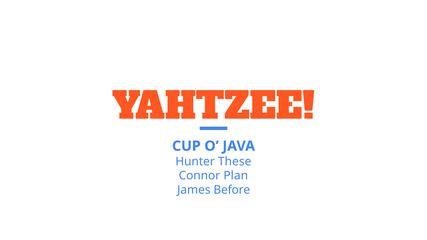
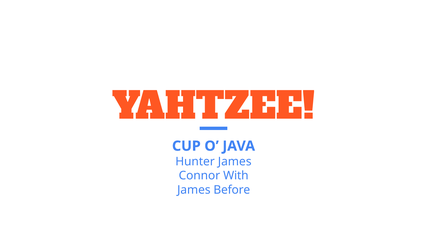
Hunter These: These -> James (235, 162)
Plan: Plan -> With (236, 176)
